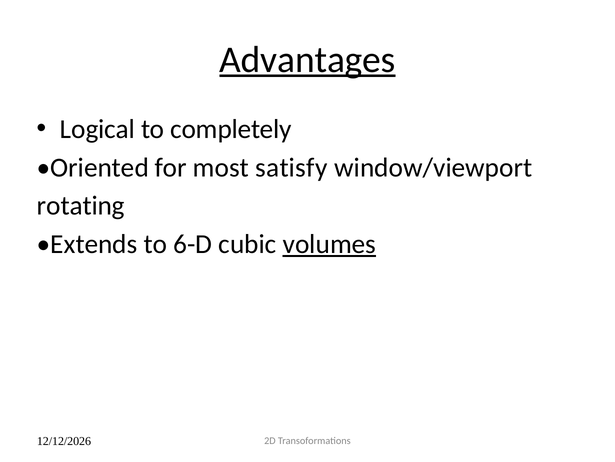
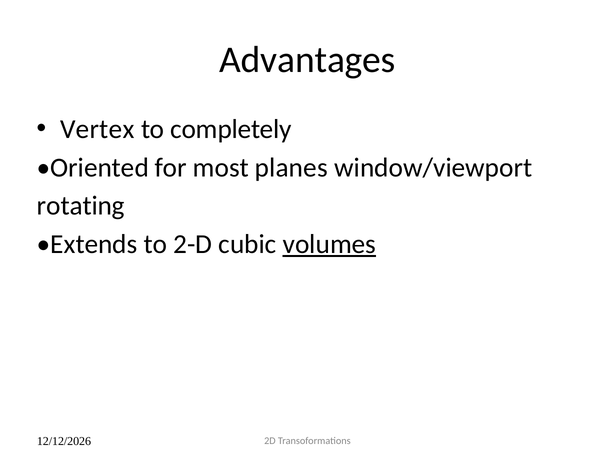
Advantages underline: present -> none (308, 60)
Logical: Logical -> Vertex (97, 129)
satisfy: satisfy -> planes (291, 167)
6-D: 6-D -> 2-D (193, 244)
